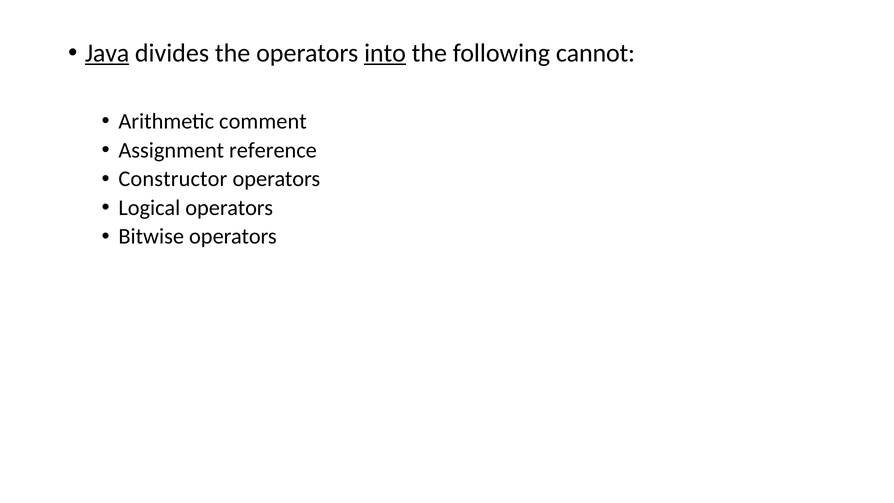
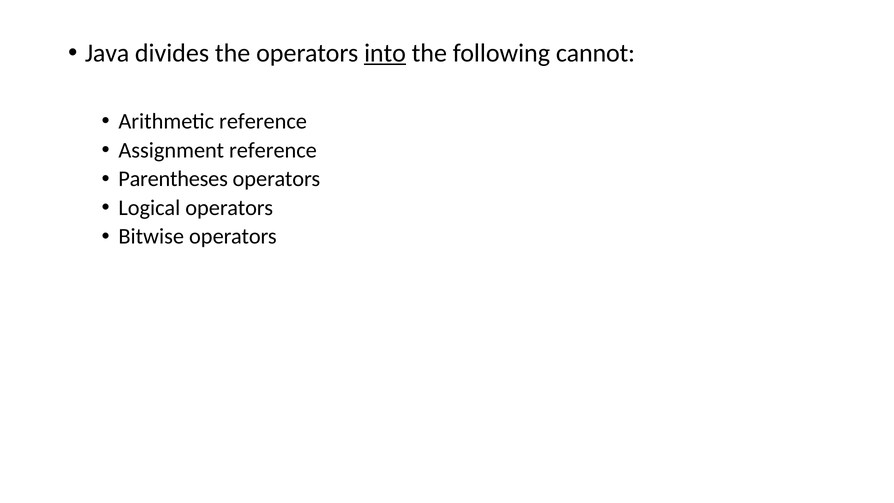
Java underline: present -> none (107, 53)
Arithmetic comment: comment -> reference (263, 121)
Constructor: Constructor -> Parentheses (173, 179)
